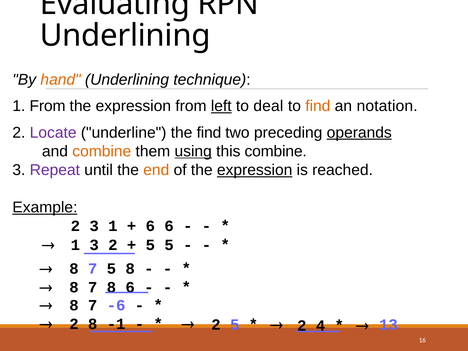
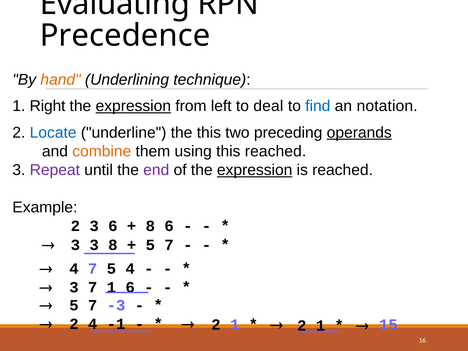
Underlining: Underlining -> Precedence (125, 36)
1 From: From -> Right (48, 106)
expression underline: none -> present (133, 106)
left underline: present -> none (221, 106)
find colour: orange -> blue (318, 106)
Locate colour: purple -> blue (53, 133)
the find: find -> this (209, 133)
using underline: present -> none (193, 151)
this combine: combine -> reached (276, 151)
end colour: orange -> purple (156, 170)
Example underline: present -> none (45, 207)
3 1: 1 -> 6 (113, 226)
6: 6 -> 8 (150, 226)
1: 1 -> 3 (75, 245)
3 2: 2 -> 8 (113, 245)
5: 5 -> 7 (169, 245)
8: 8 -> 4 (74, 269)
5 8: 8 -> 4 (130, 269)
8: 8 -> 3 (74, 287)
7 8: 8 -> 1 (111, 287)
8: 8 -> 5 (74, 305)
-6: -6 -> -3 (116, 305)
2 8: 8 -> 4 (93, 324)
5: 5 -> 1 (235, 325)
4: 4 -> 1 (321, 326)
13: 13 -> 15 (388, 325)
